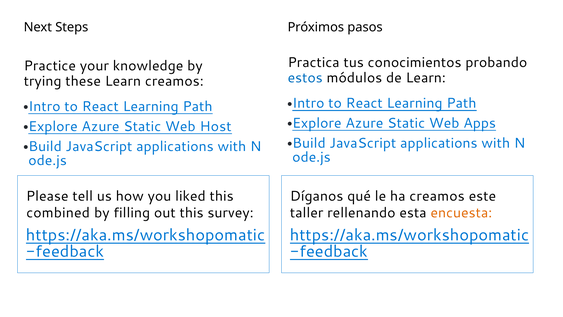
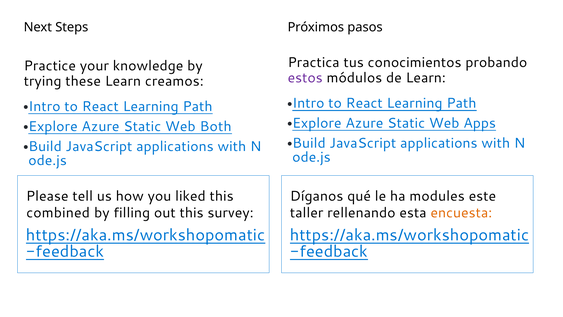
estos colour: blue -> purple (305, 78)
Host: Host -> Both (216, 126)
ha creamos: creamos -> modules (437, 196)
